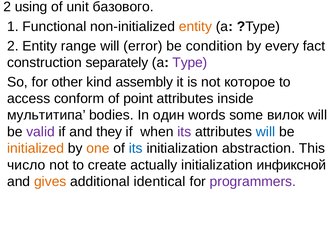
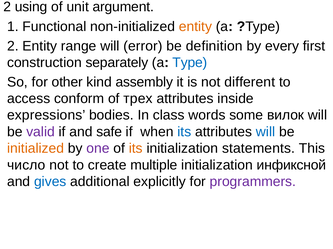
базового: базового -> argument (123, 7)
condition: condition -> definition (214, 46)
fact: fact -> first (314, 46)
Type colour: purple -> blue (190, 63)
которое: которое -> different (250, 82)
point: point -> трех (138, 99)
мультитипа: мультитипа -> expressions (46, 115)
один: один -> class (169, 115)
they: they -> safe (109, 132)
its colour: purple -> blue (184, 132)
one colour: orange -> purple (98, 149)
its colour: blue -> orange (136, 149)
abstraction: abstraction -> statements (259, 149)
actually: actually -> multiple (154, 165)
gives colour: orange -> blue (50, 182)
identical: identical -> explicitly (160, 182)
